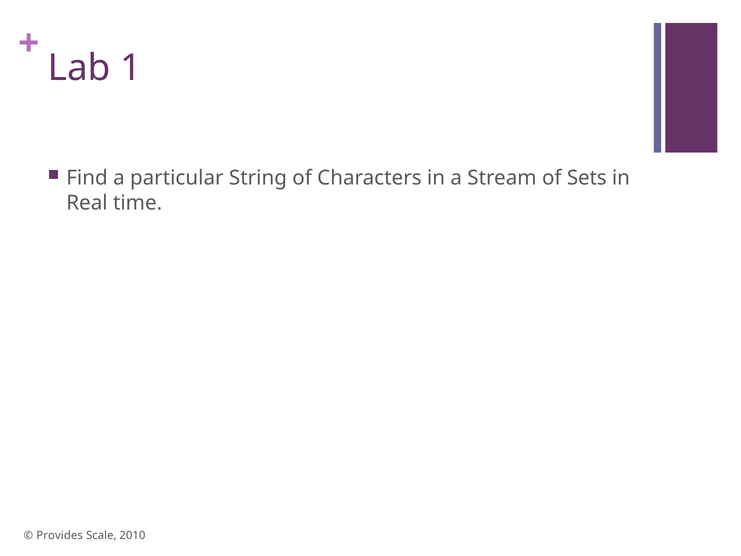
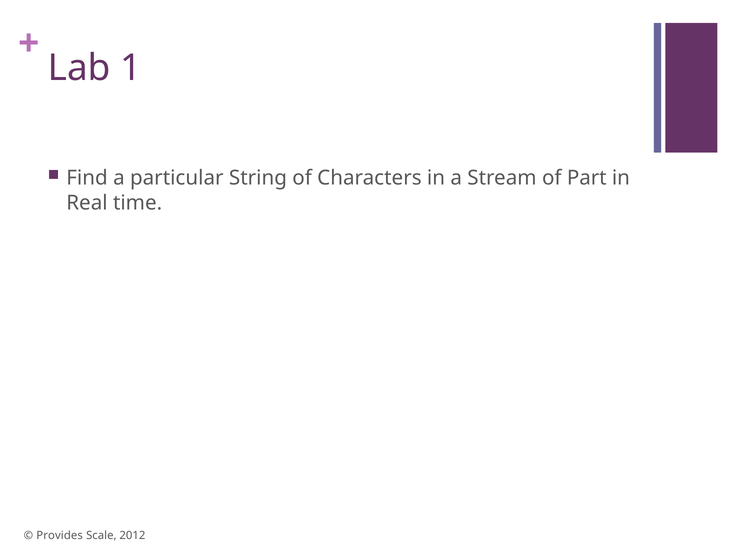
Sets: Sets -> Part (587, 178)
2010: 2010 -> 2012 (132, 535)
